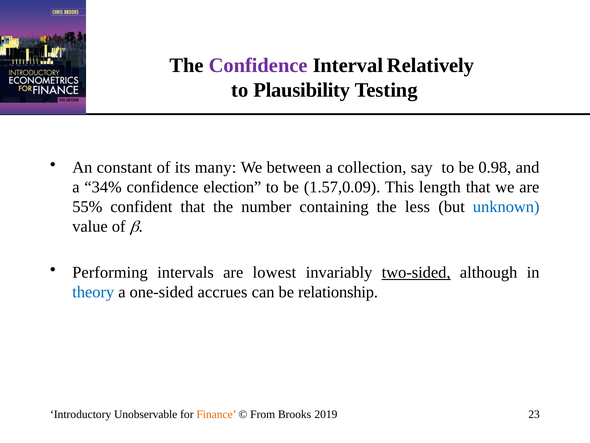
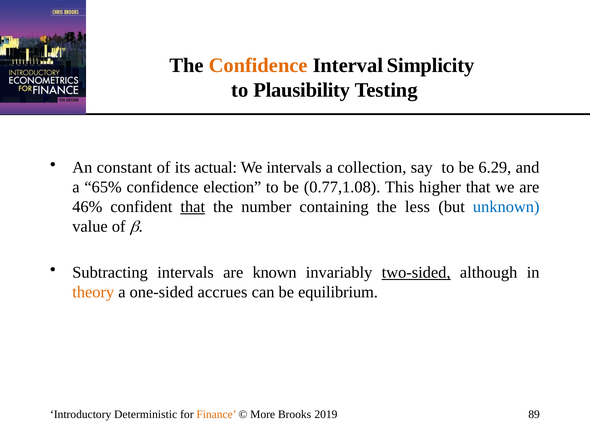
Confidence colour: purple -> orange (258, 65)
Relatively: Relatively -> Simplicity (431, 65)
many: many -> actual (216, 167)
We between: between -> intervals (294, 167)
0.98: 0.98 -> 6.29 (495, 167)
34%: 34% -> 65% (103, 187)
1.57,0.09: 1.57,0.09 -> 0.77,1.08 (342, 187)
length: length -> higher (440, 187)
55%: 55% -> 46% (87, 207)
that underline: none -> present (193, 207)
Performing: Performing -> Subtracting (110, 272)
lowest: lowest -> known (275, 272)
theory colour: blue -> orange (93, 292)
relationship: relationship -> equilibrium (338, 292)
Unobservable: Unobservable -> Deterministic (146, 414)
From: From -> More (263, 414)
23: 23 -> 89 (534, 414)
